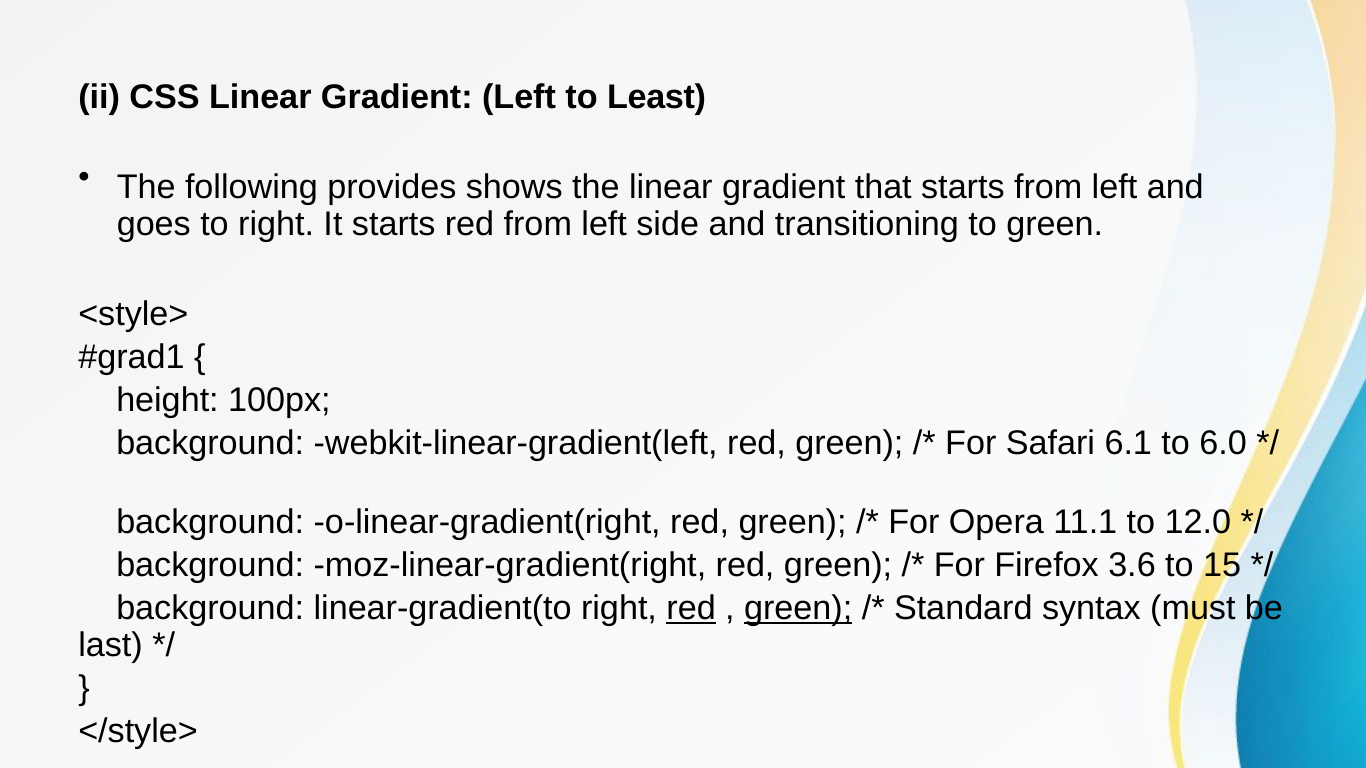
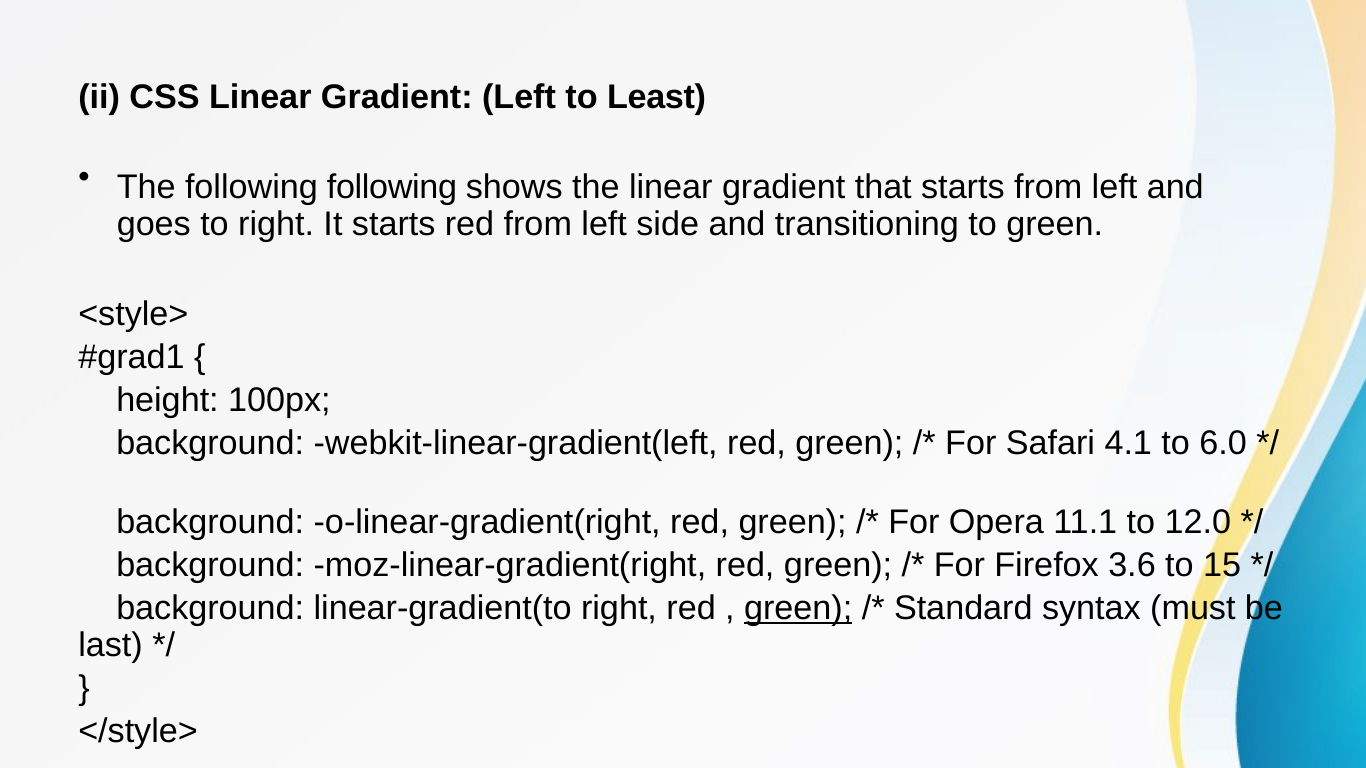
following provides: provides -> following (392, 187)
6.1: 6.1 -> 4.1 (1128, 443)
red underline: present -> none (691, 609)
